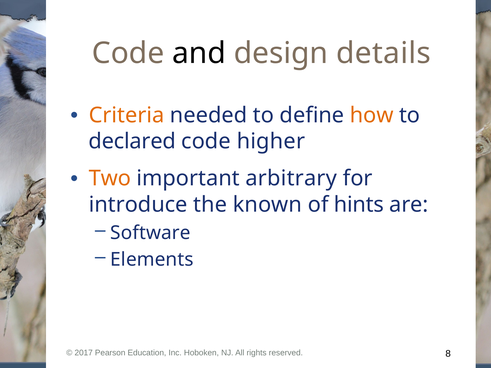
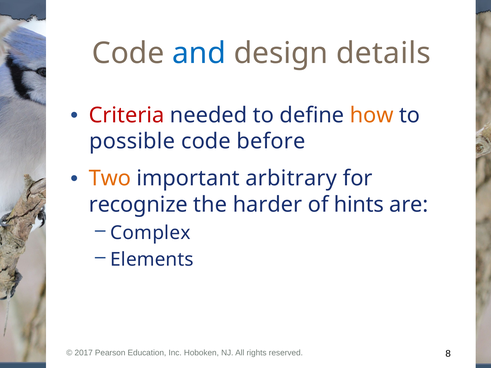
and colour: black -> blue (199, 53)
Criteria colour: orange -> red (127, 115)
declared: declared -> possible (132, 141)
higher: higher -> before (271, 141)
introduce: introduce -> recognize (138, 205)
known: known -> harder (267, 205)
Software: Software -> Complex (150, 233)
